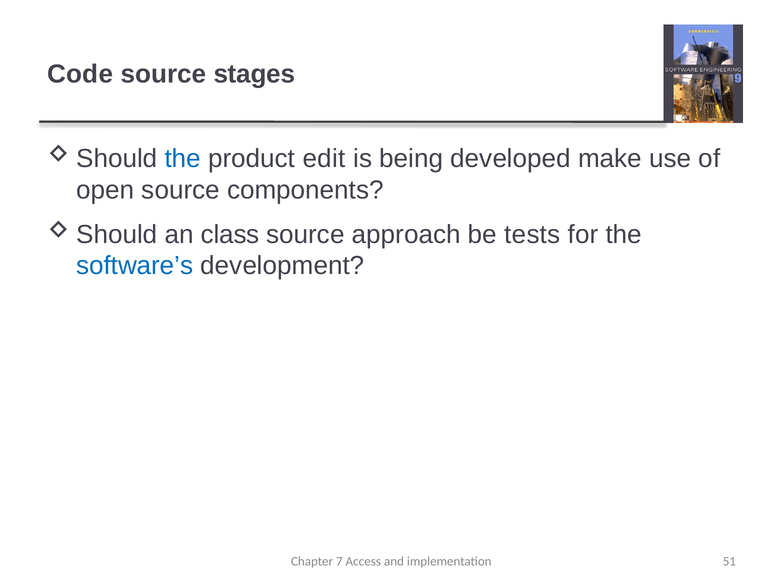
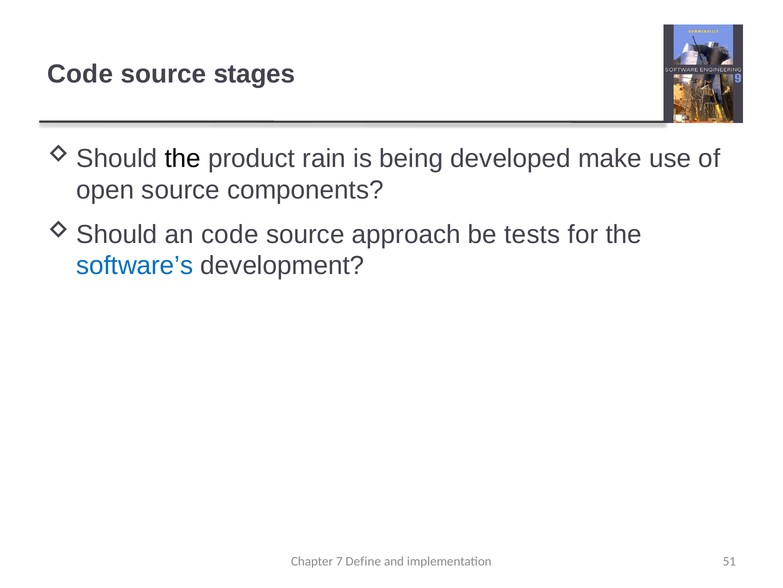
the colour: blue -> black (183, 158)
edit: edit -> rain (324, 158)
an class: class -> code (230, 234)
Access: Access -> Define (363, 561)
